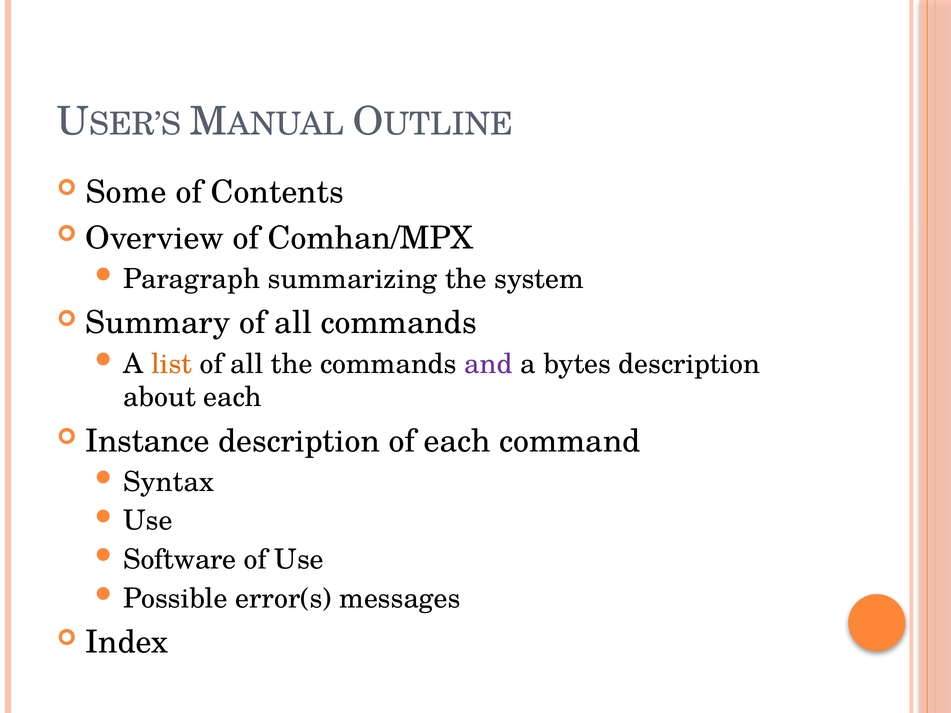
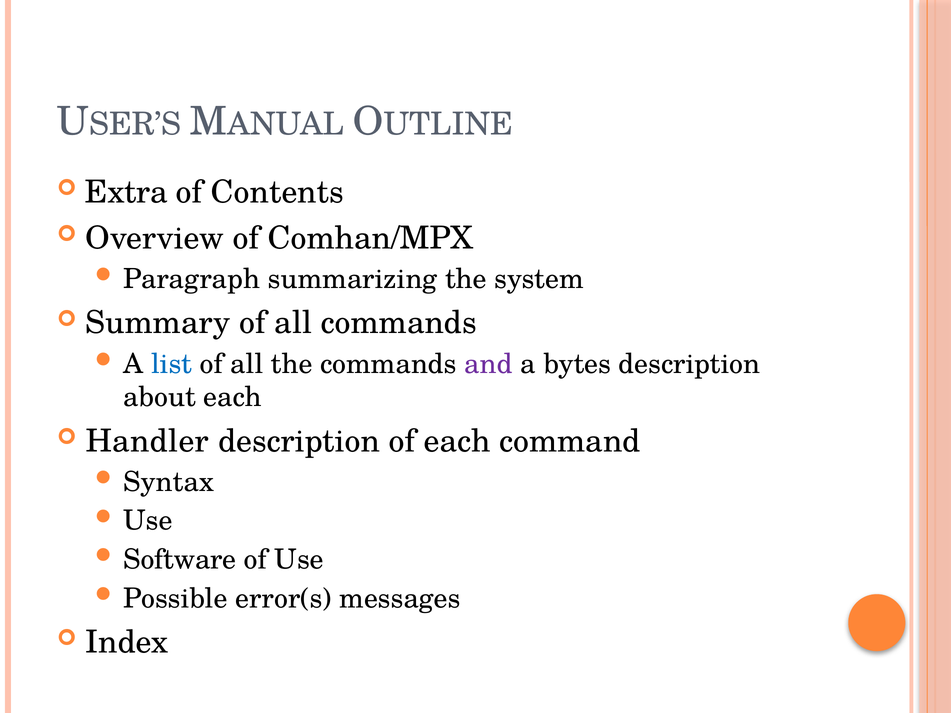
Some: Some -> Extra (126, 192)
list colour: orange -> blue (172, 364)
Instance: Instance -> Handler (147, 441)
